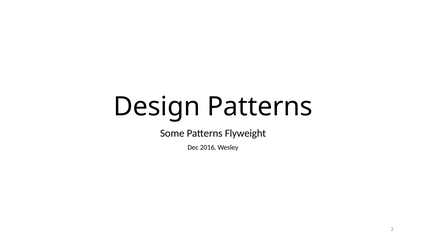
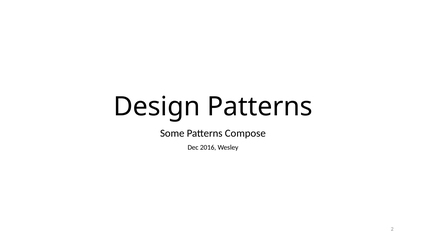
Flyweight: Flyweight -> Compose (245, 133)
